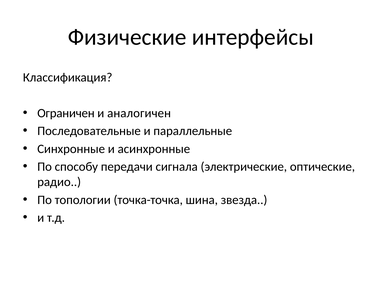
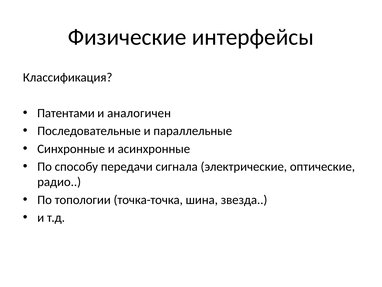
Ограничен: Ограничен -> Патентами (66, 113)
